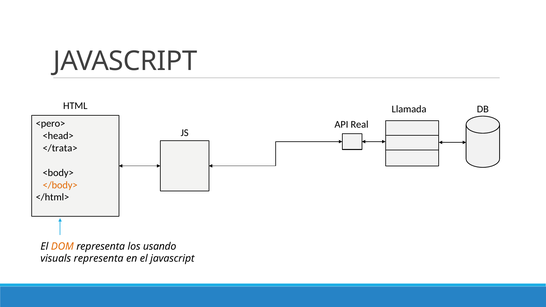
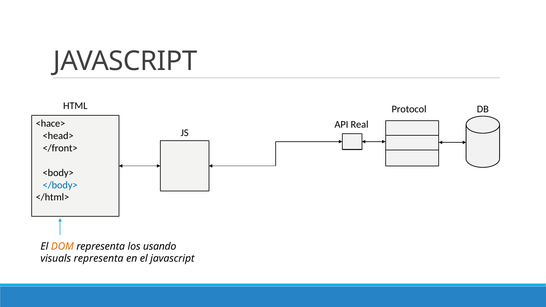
Llamada: Llamada -> Protocol (409, 109)
<pero>: <pero> -> <hace> (51, 124)
</trata>: </trata> -> </front> (60, 148)
</body> colour: orange -> blue (60, 185)
